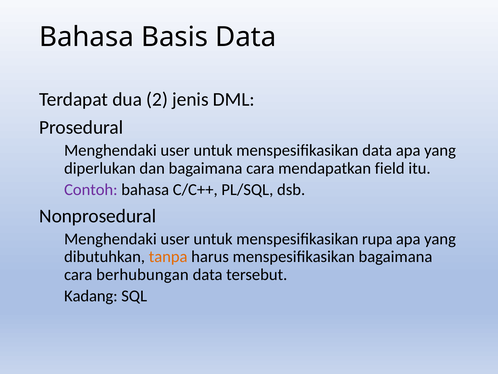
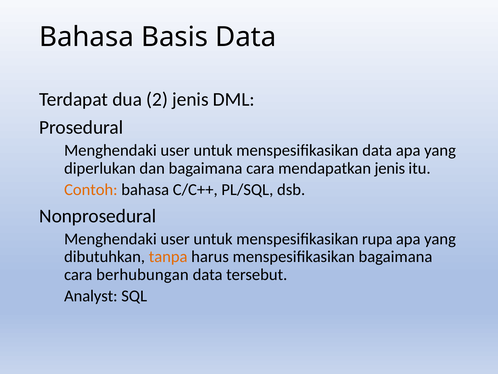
mendapatkan field: field -> jenis (390, 168)
Contoh colour: purple -> orange (91, 189)
Kadang: Kadang -> Analyst (91, 296)
